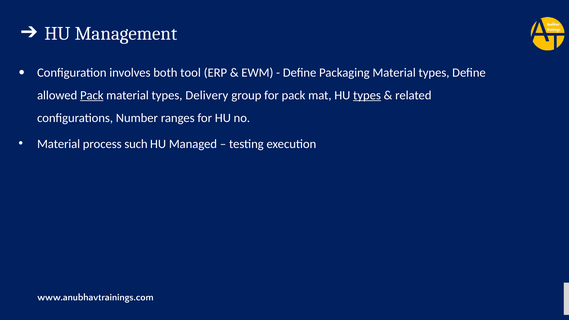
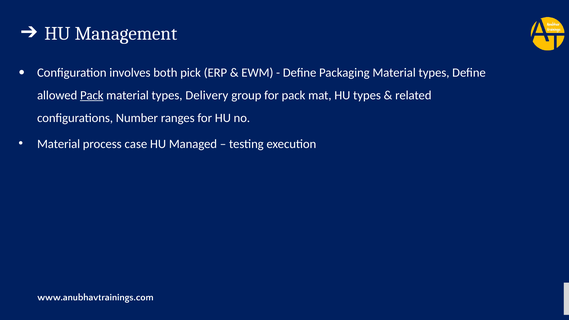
tool: tool -> pick (191, 73)
types underline: present -> none (367, 95)
such: such -> case (136, 144)
